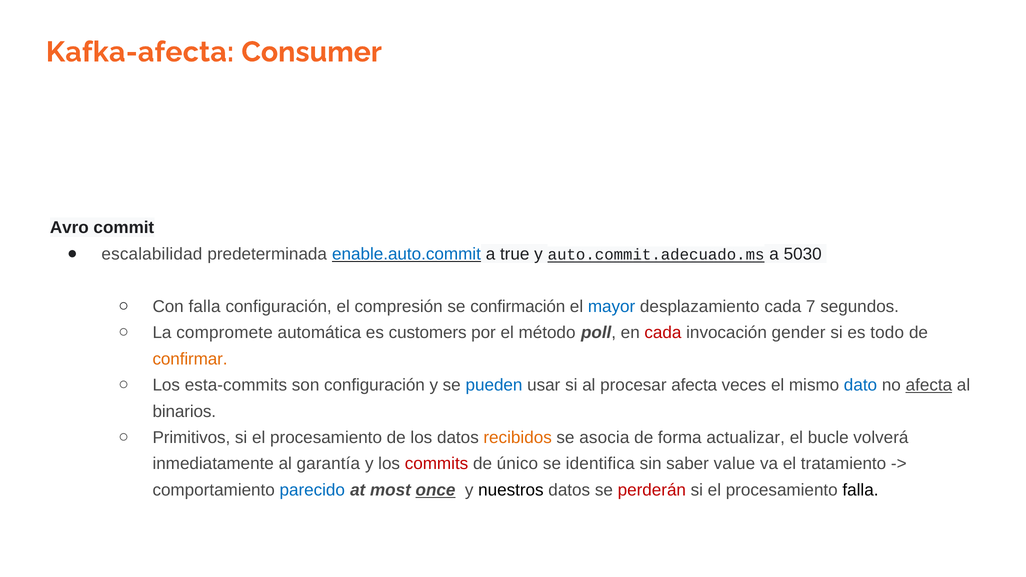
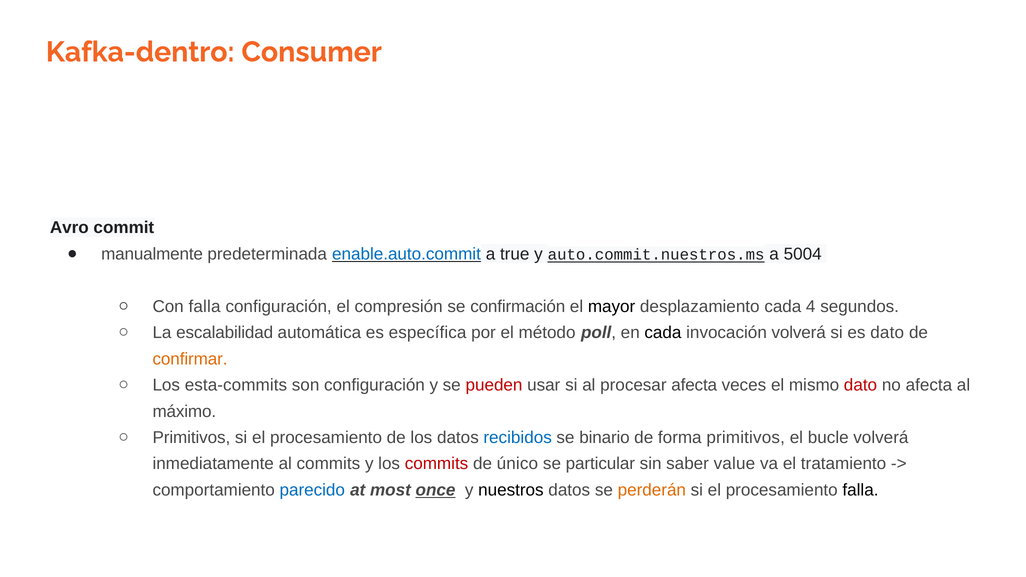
Kafka-afecta: Kafka-afecta -> Kafka-dentro (140, 52)
escalabilidad: escalabilidad -> manualmente (152, 254)
auto.commit.adecuado.ms: auto.commit.adecuado.ms -> auto.commit.nuestros.ms (656, 254)
5030: 5030 -> 5004 (803, 254)
mayor colour: blue -> black (612, 306)
7: 7 -> 4 (811, 306)
compromete: compromete -> escalabilidad (225, 333)
customers: customers -> específica (428, 333)
cada colour: red -> black (663, 333)
invocación gender: gender -> volverá (799, 333)
es todo: todo -> dato (887, 333)
pueden colour: blue -> red (494, 385)
dato colour: blue -> red (860, 385)
afecta underline: present -> none (929, 385)
binarios: binarios -> máximo (184, 411)
recibidos colour: orange -> blue (518, 438)
asocia: asocia -> binario (605, 438)
forma actualizar: actualizar -> primitivos (746, 438)
al garantía: garantía -> commits (328, 464)
identifica: identifica -> particular (600, 464)
perderán colour: red -> orange (652, 490)
